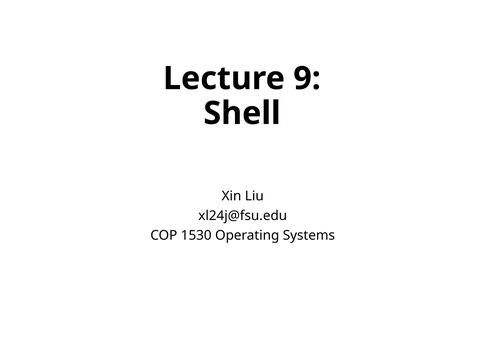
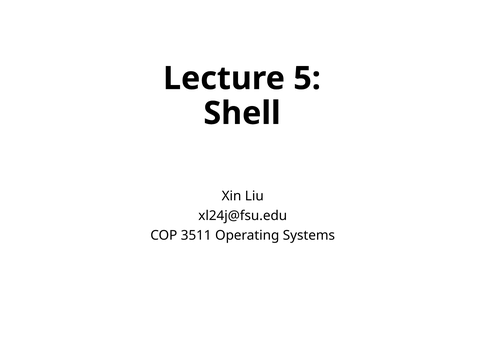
9: 9 -> 5 (307, 78)
1530: 1530 -> 3511 (196, 235)
